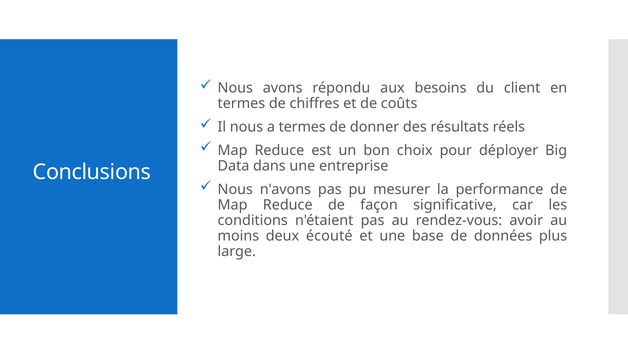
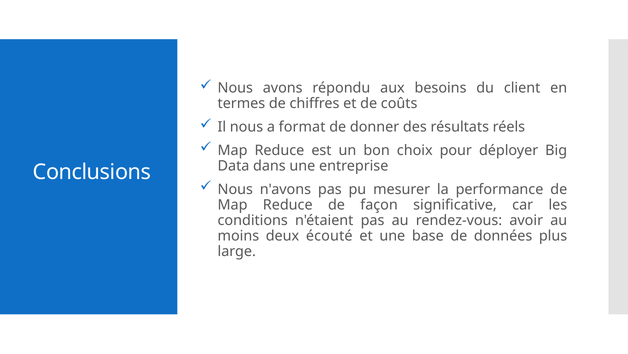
a termes: termes -> format (302, 127)
